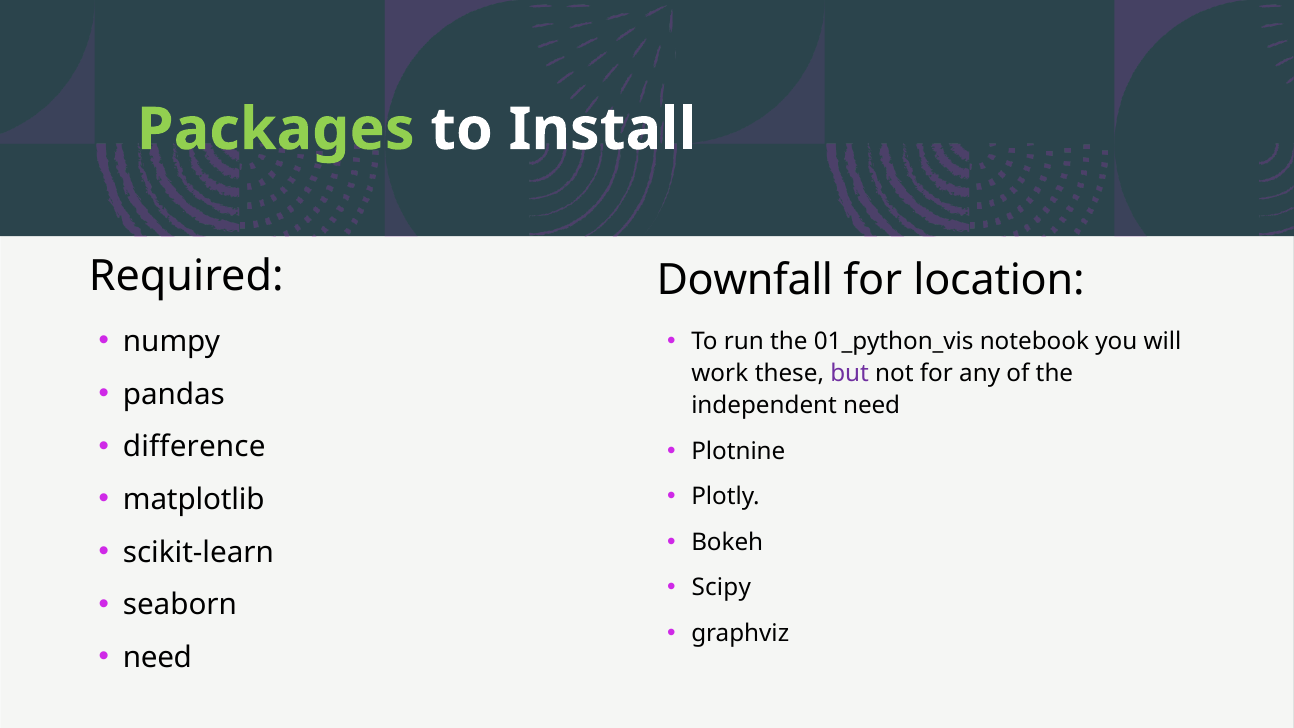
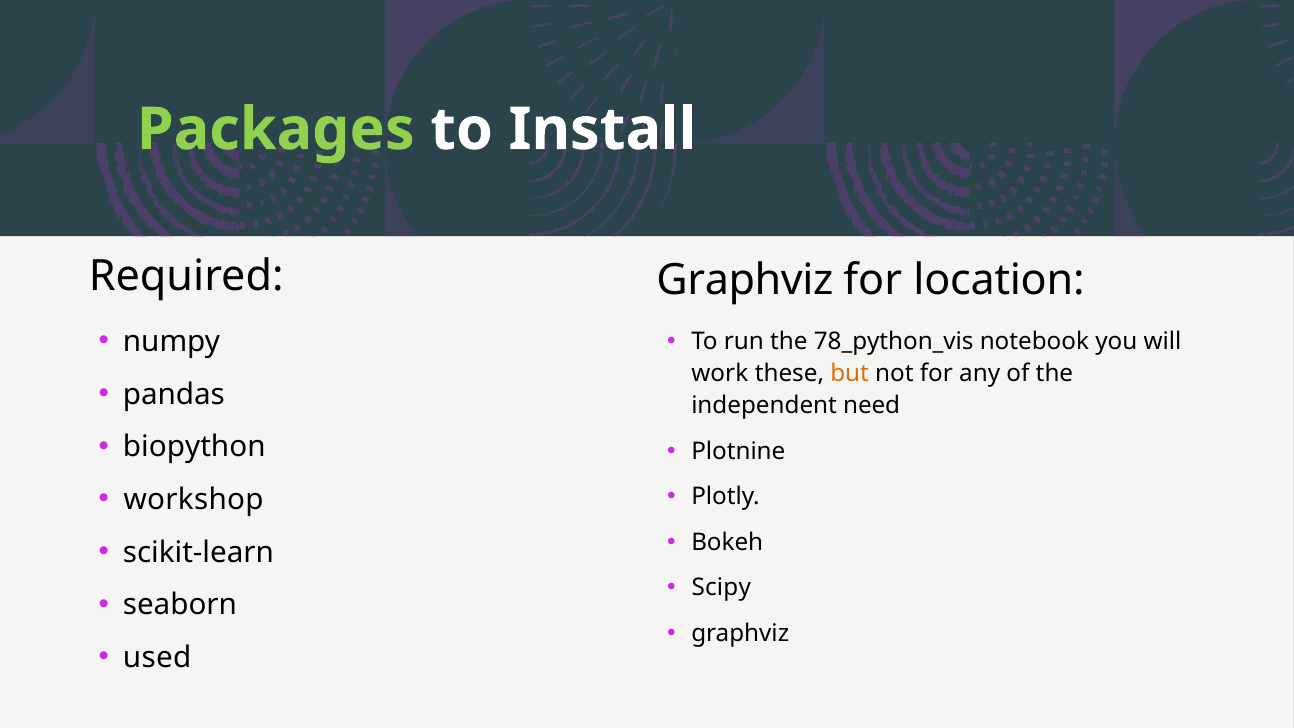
Downfall: Downfall -> Graphviz (745, 280)
01_python_vis: 01_python_vis -> 78_python_vis (894, 342)
but colour: purple -> orange (850, 374)
difference: difference -> biopython (194, 447)
matplotlib: matplotlib -> workshop (194, 500)
need: need -> used (157, 657)
